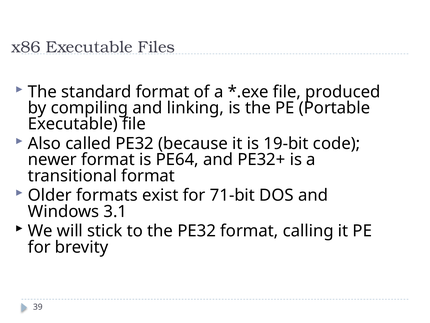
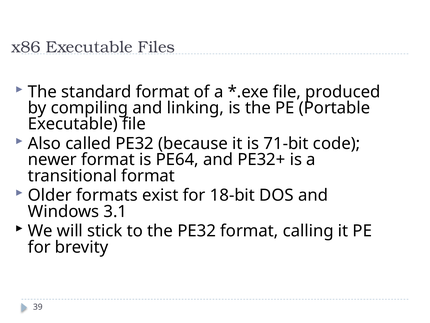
19-bit: 19-bit -> 71-bit (286, 144)
71-bit: 71-bit -> 18-bit (232, 195)
